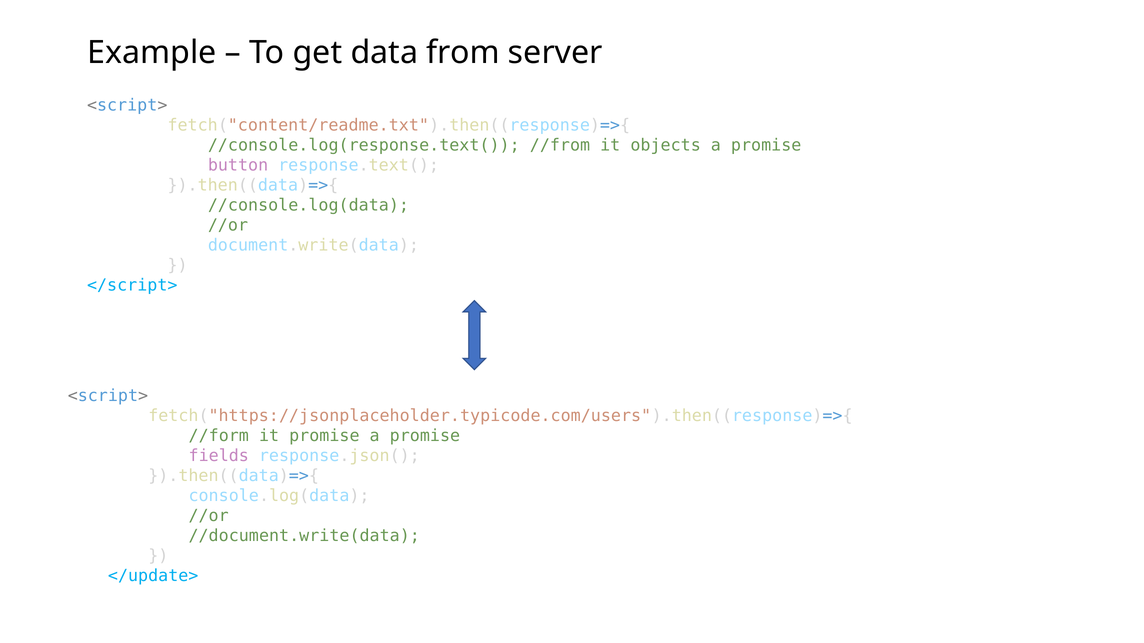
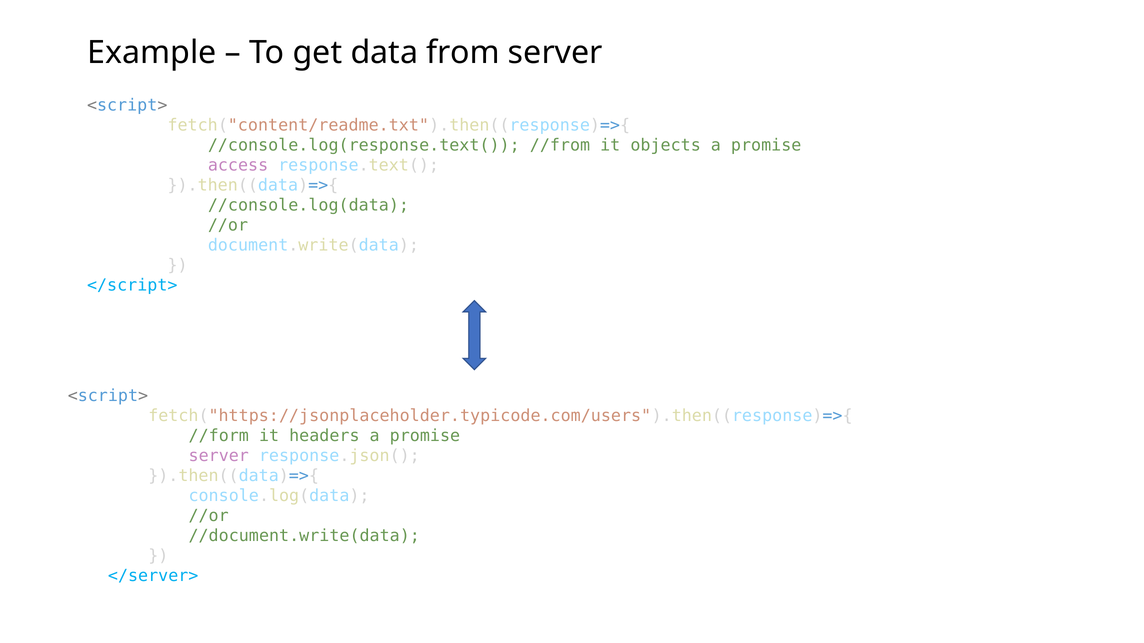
button: button -> access (238, 166)
it promise: promise -> headers (324, 436)
fields: fields -> server (219, 456)
</update>: </update> -> </server> (153, 576)
